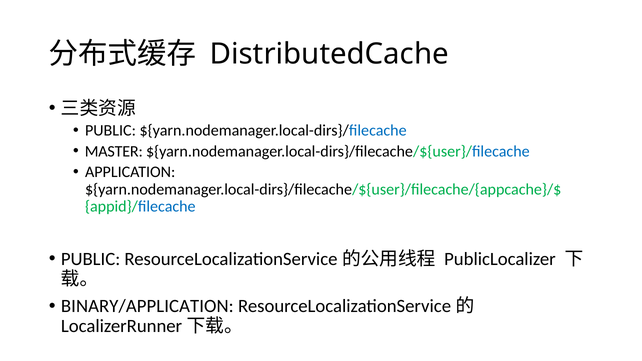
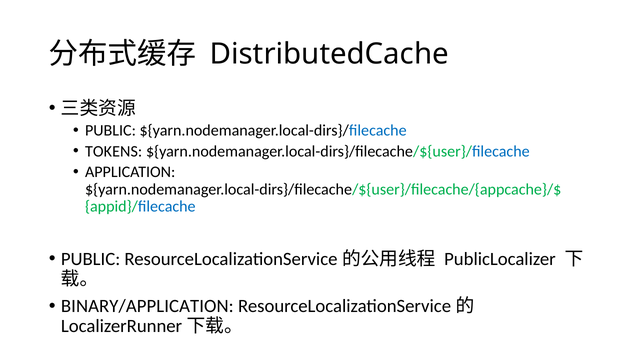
MASTER: MASTER -> TOKENS (114, 151)
